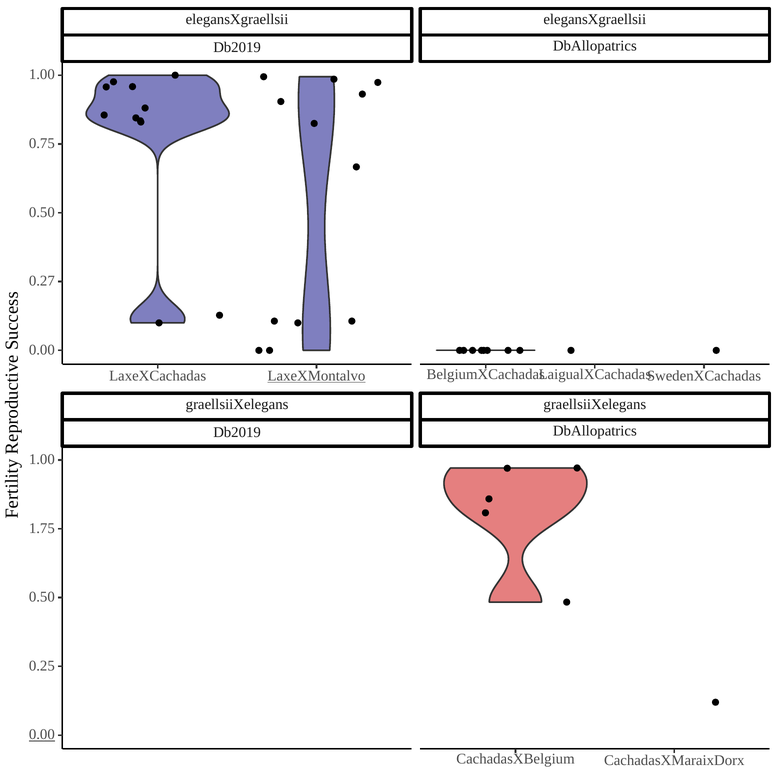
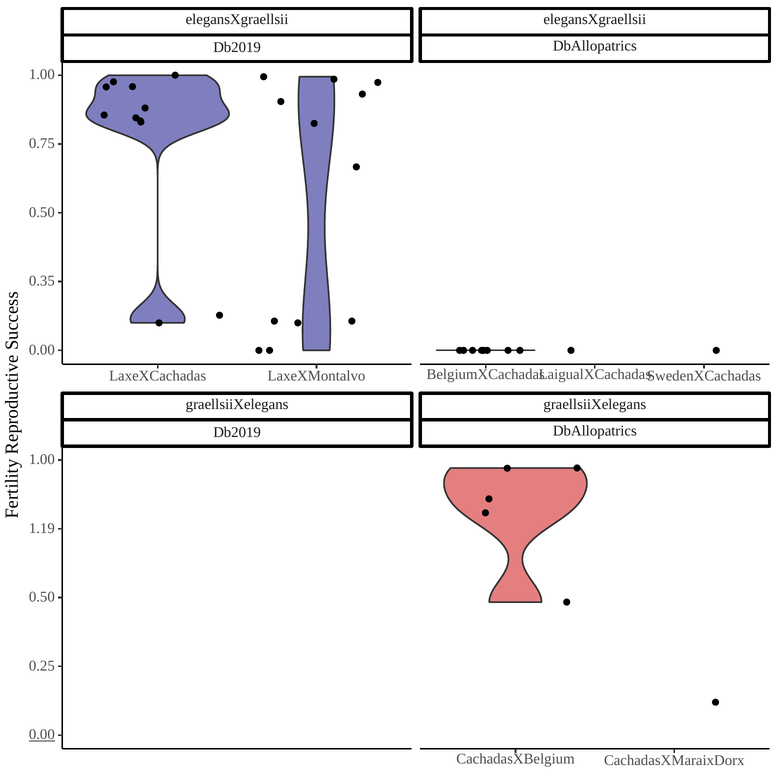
0.27: 0.27 -> 0.35 (42, 281)
LaxeXMontalvo underline: present -> none (316, 376)
1.75: 1.75 -> 1.19 (42, 528)
